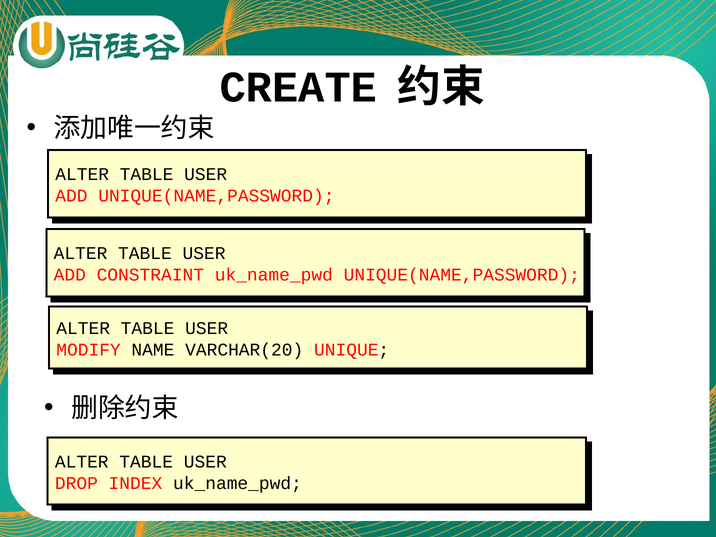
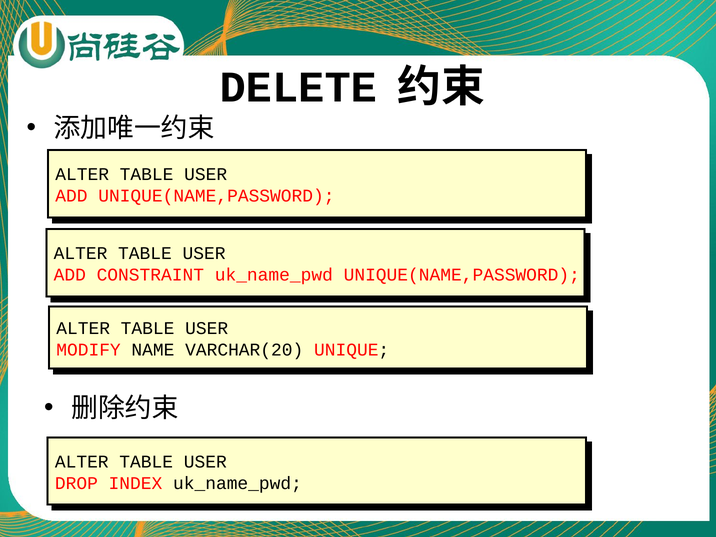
CREATE: CREATE -> DELETE (298, 87)
